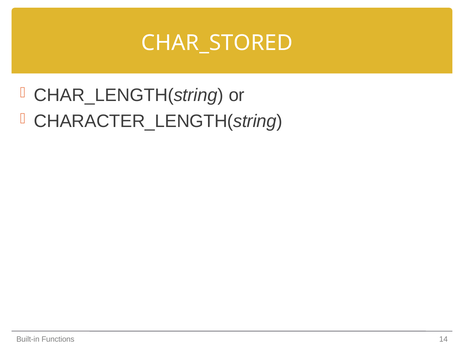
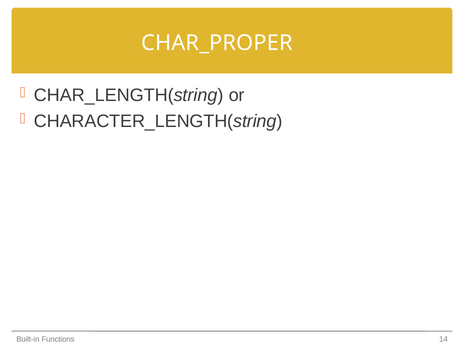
CHAR_STORED: CHAR_STORED -> CHAR_PROPER (217, 43)
